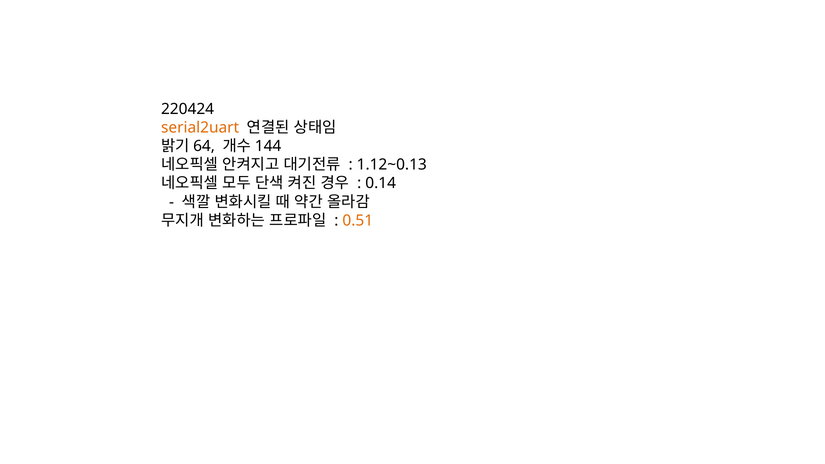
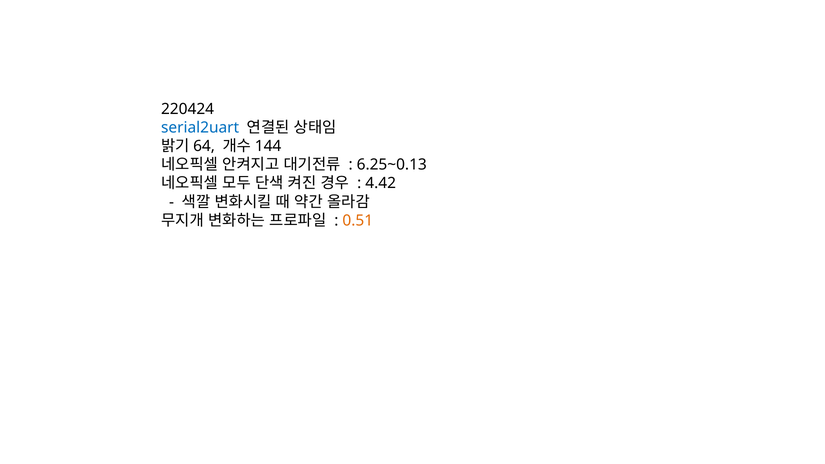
serial2uart colour: orange -> blue (200, 128)
1.12~0.13: 1.12~0.13 -> 6.25~0.13 (392, 165)
0.14: 0.14 -> 4.42 (381, 183)
